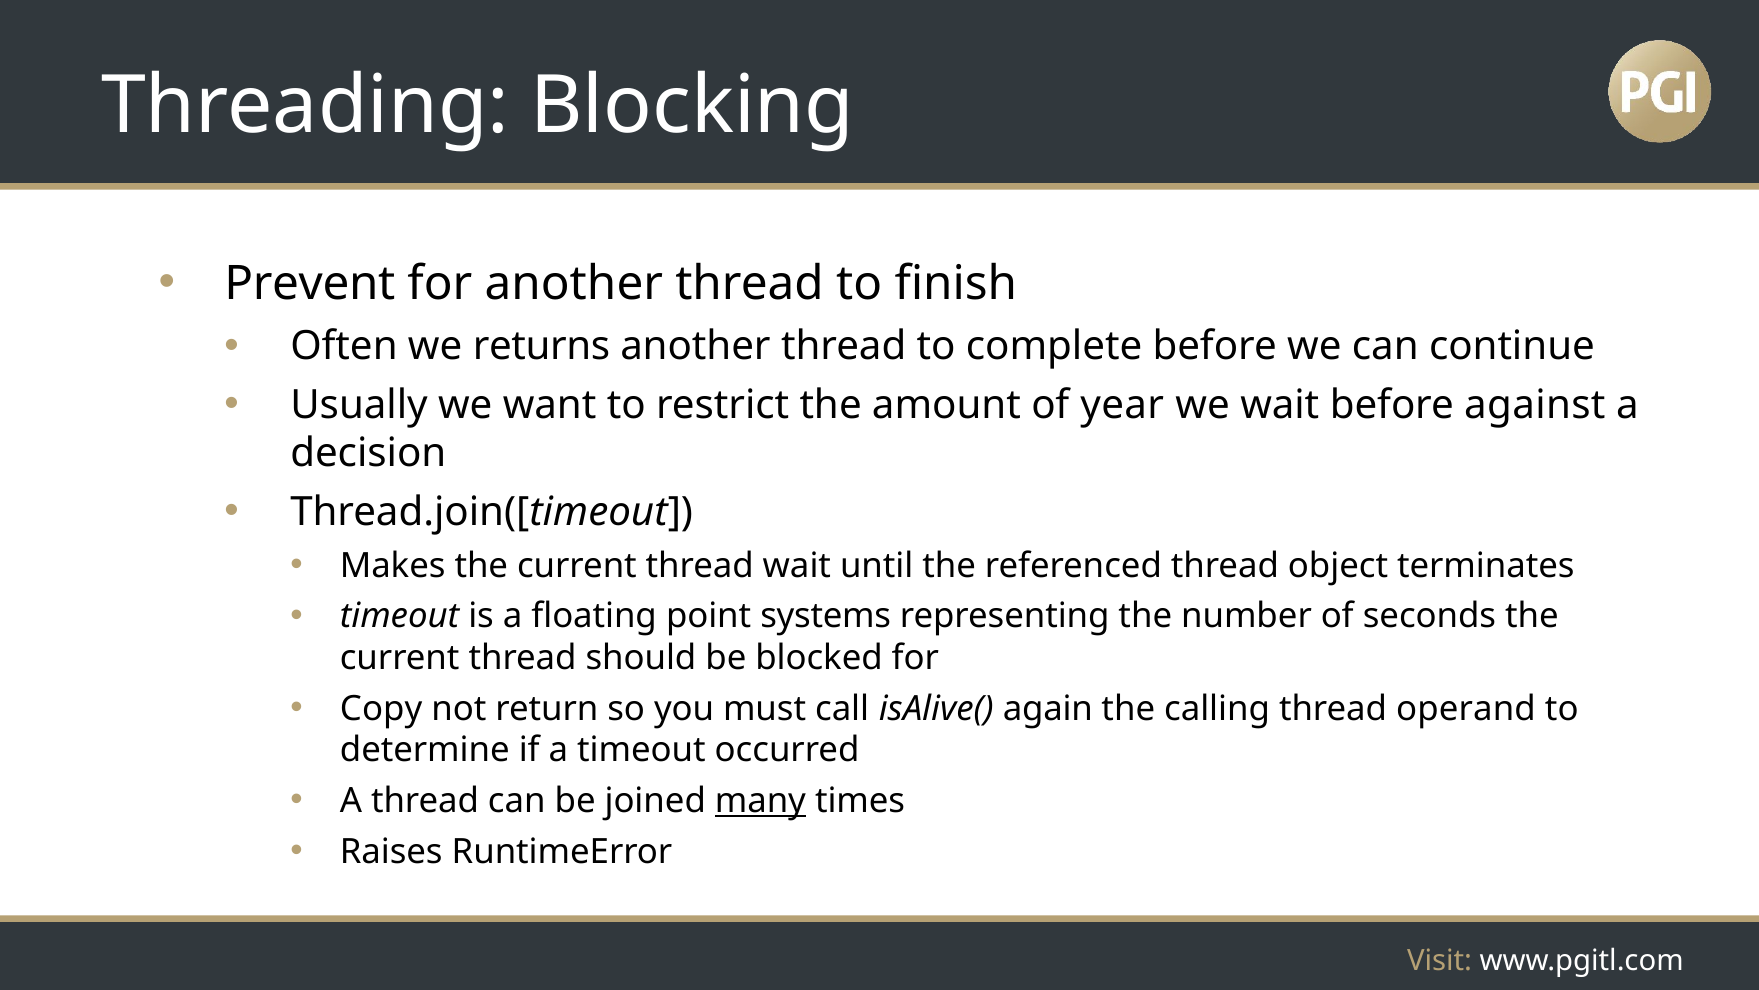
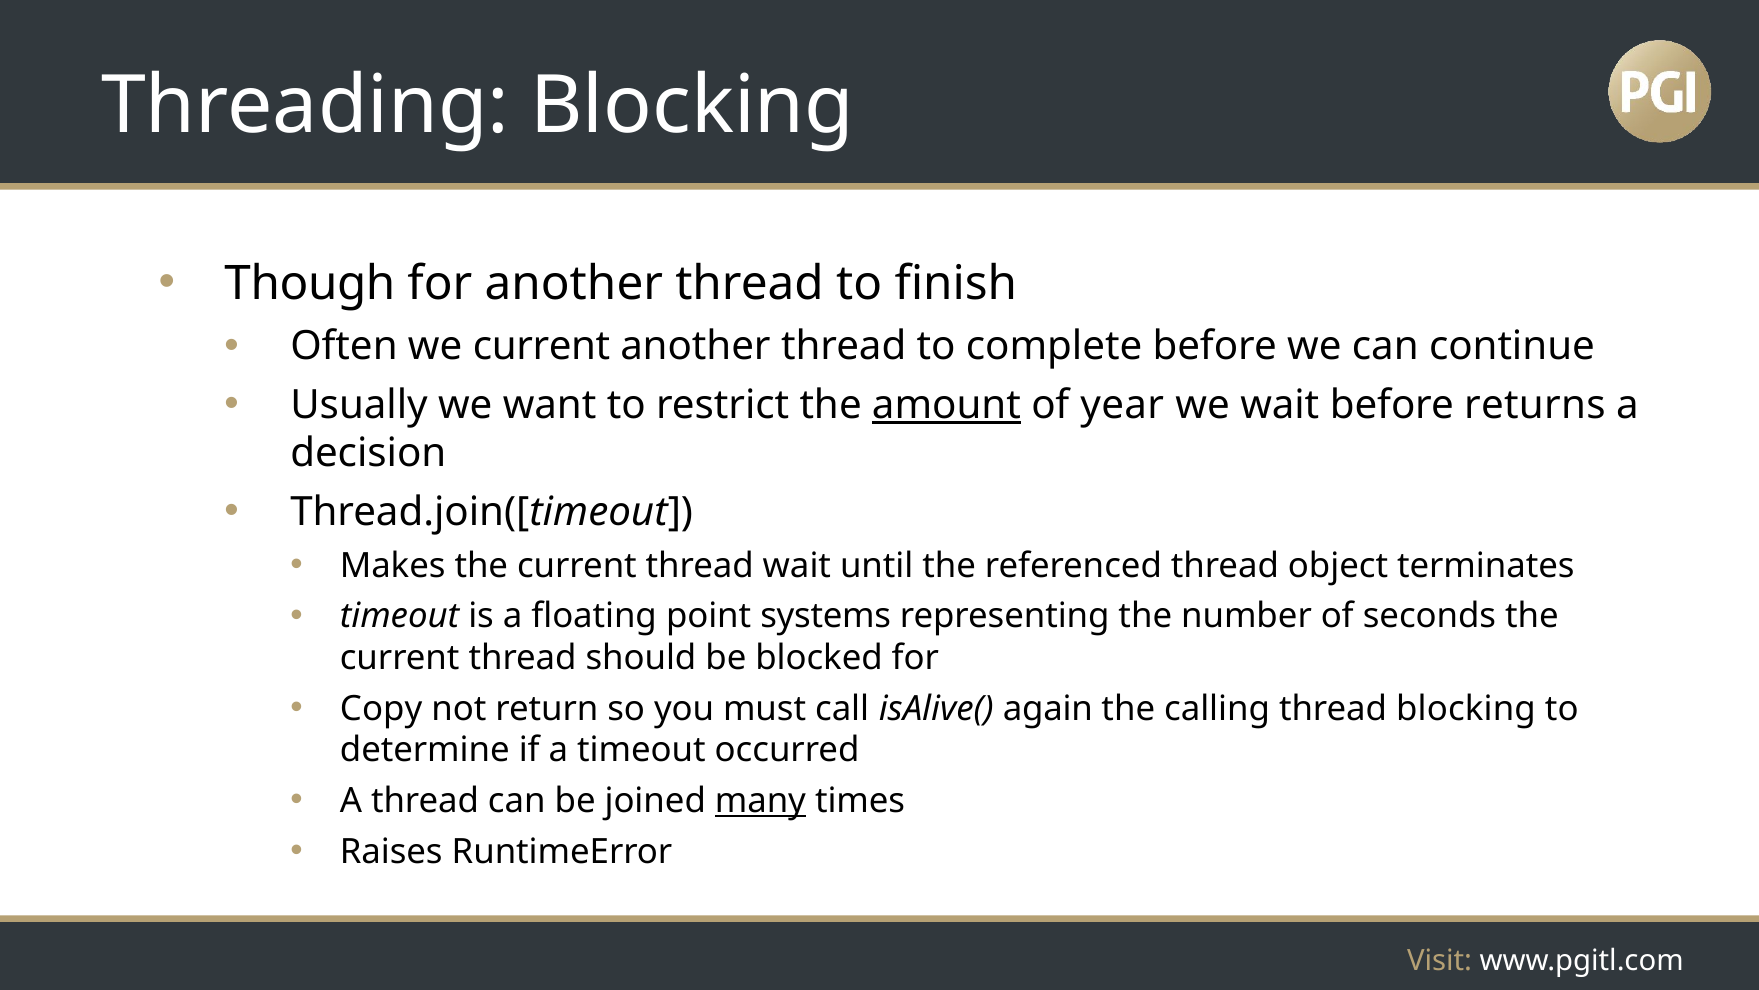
Prevent: Prevent -> Though (310, 284)
we returns: returns -> current (542, 346)
amount underline: none -> present (946, 405)
against: against -> returns (1535, 405)
thread operand: operand -> blocking (1466, 708)
